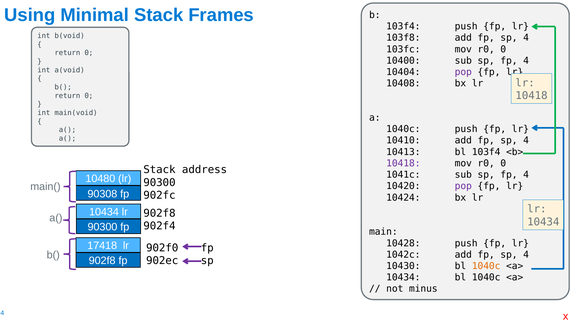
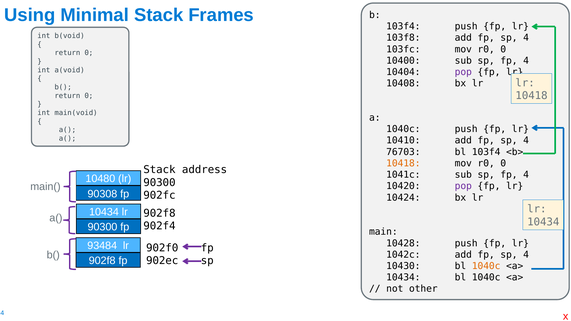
10413: 10413 -> 76703 (403, 152)
10418 colour: purple -> orange (403, 163)
17418: 17418 -> 93484 (102, 246)
minus: minus -> other (423, 289)
